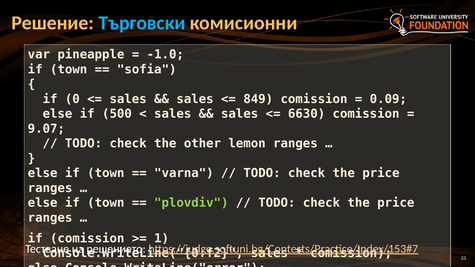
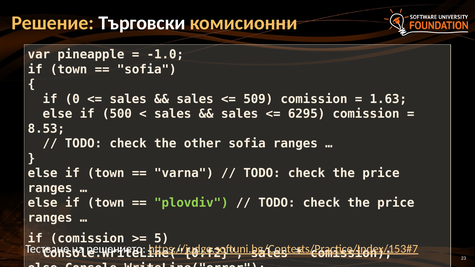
Търговски colour: light blue -> white (142, 23)
849: 849 -> 509 (258, 99)
0.09: 0.09 -> 1.63 (388, 99)
6630: 6630 -> 6295 (307, 114)
9.07: 9.07 -> 8.53 (46, 129)
other lemon: lemon -> sofia (247, 144)
1: 1 -> 5 (162, 239)
